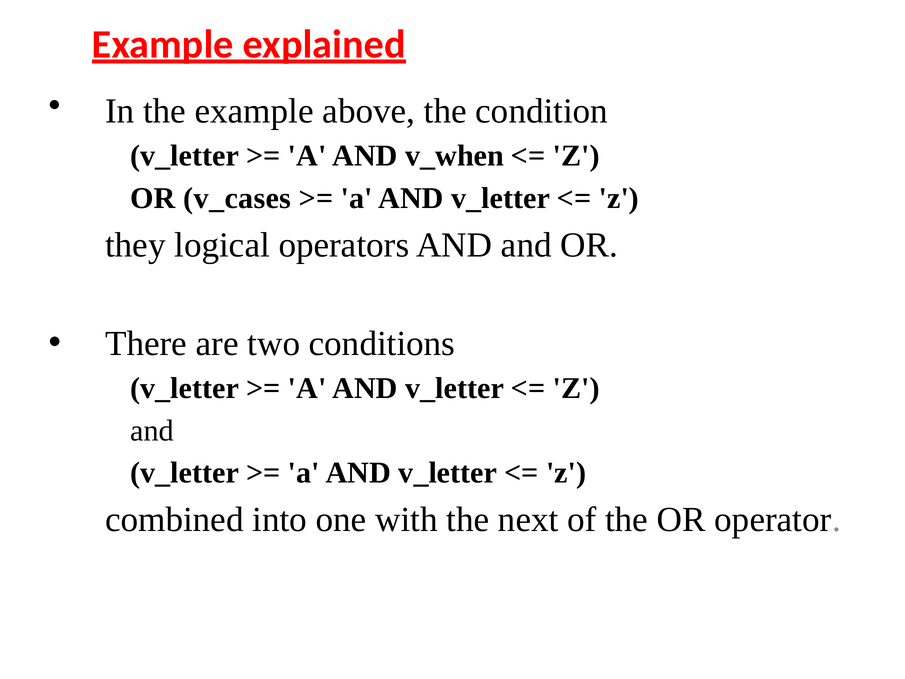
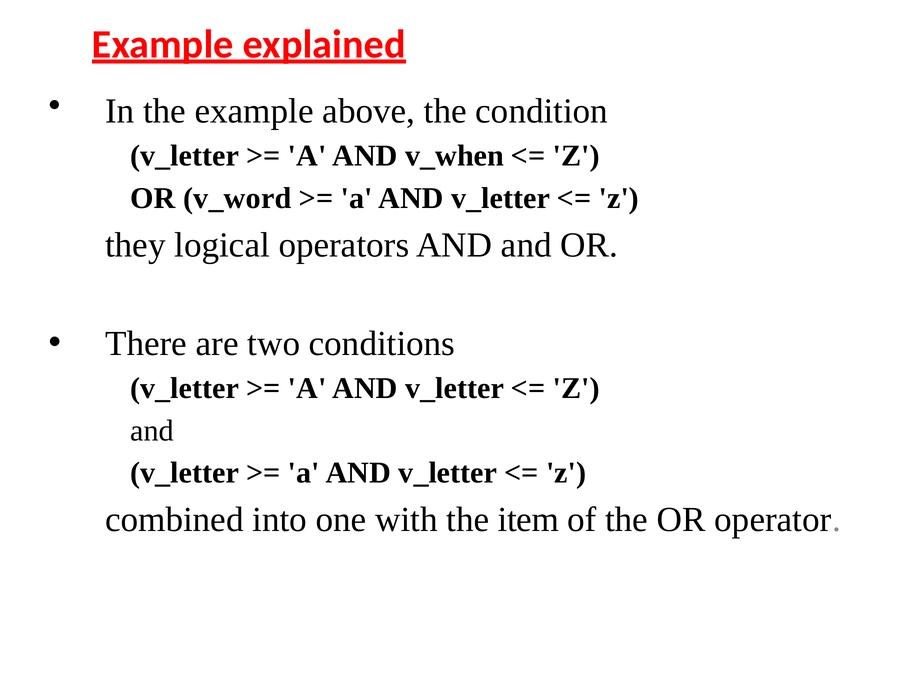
v_cases: v_cases -> v_word (237, 198)
next: next -> item (528, 519)
